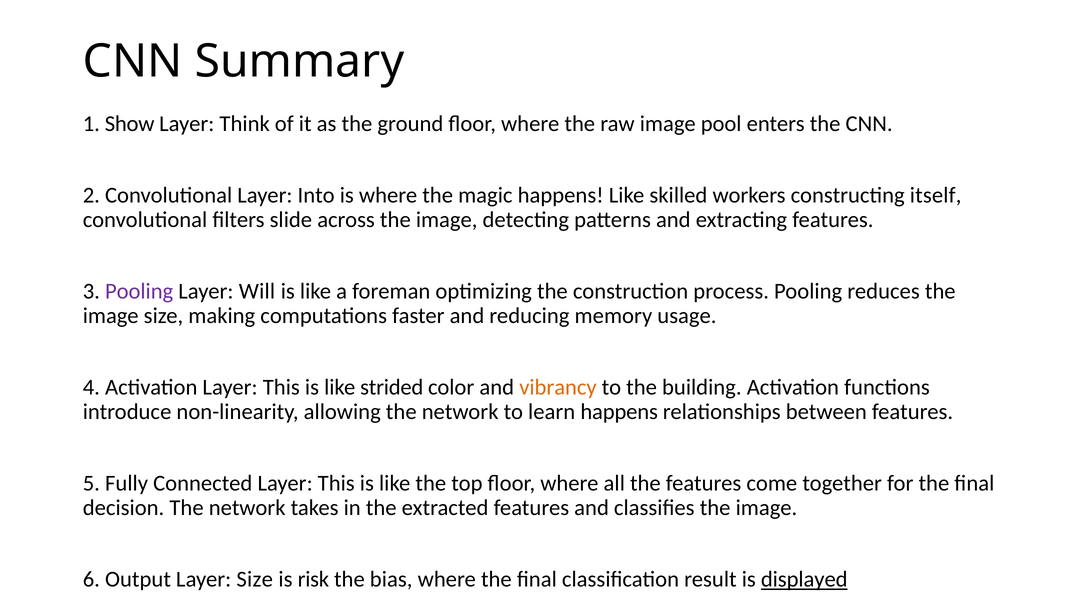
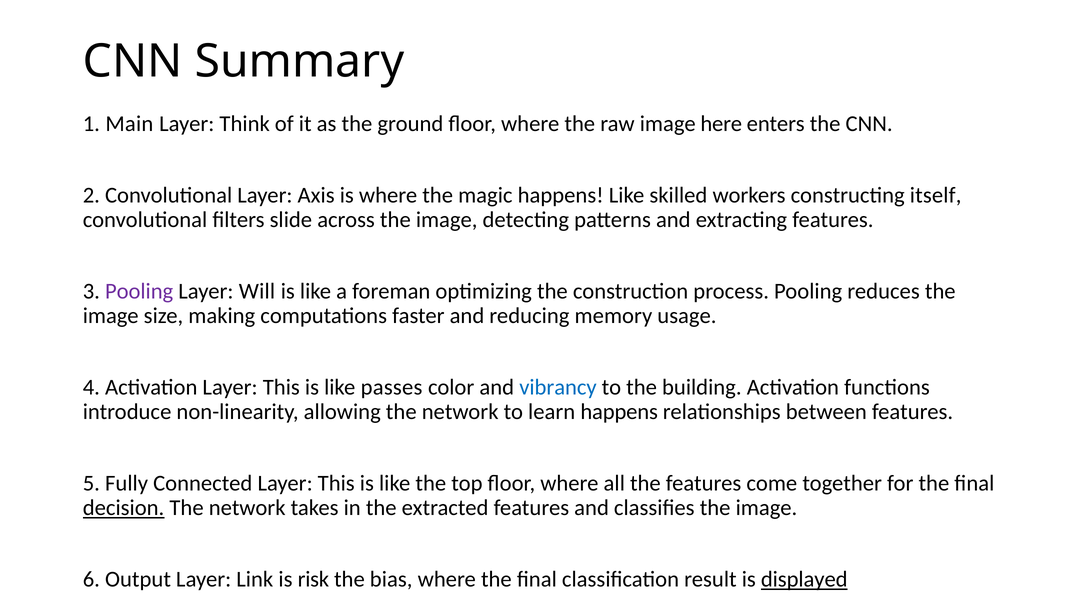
Show: Show -> Main (129, 124)
pool: pool -> here (721, 124)
Into: Into -> Axis (316, 195)
strided: strided -> passes (392, 387)
vibrancy colour: orange -> blue (558, 387)
decision underline: none -> present (124, 508)
Layer Size: Size -> Link (255, 579)
